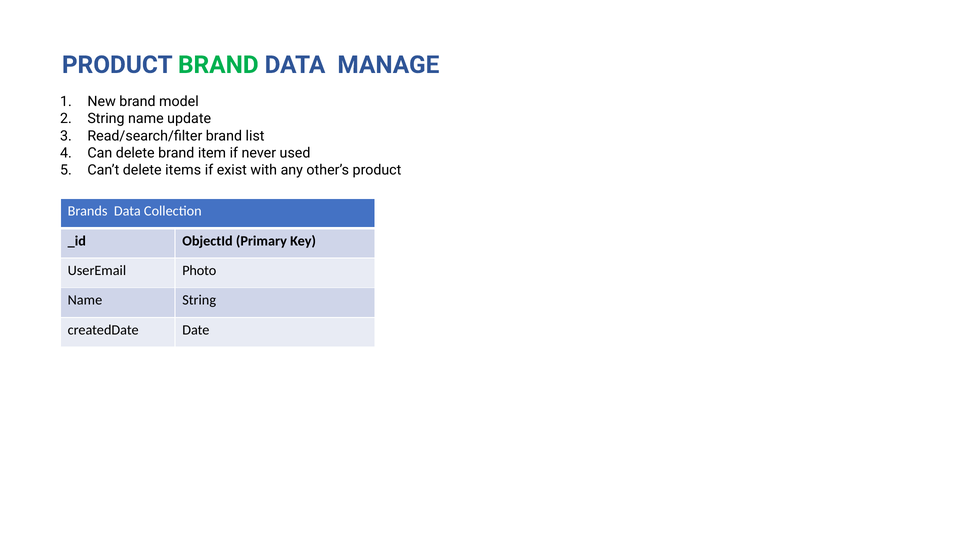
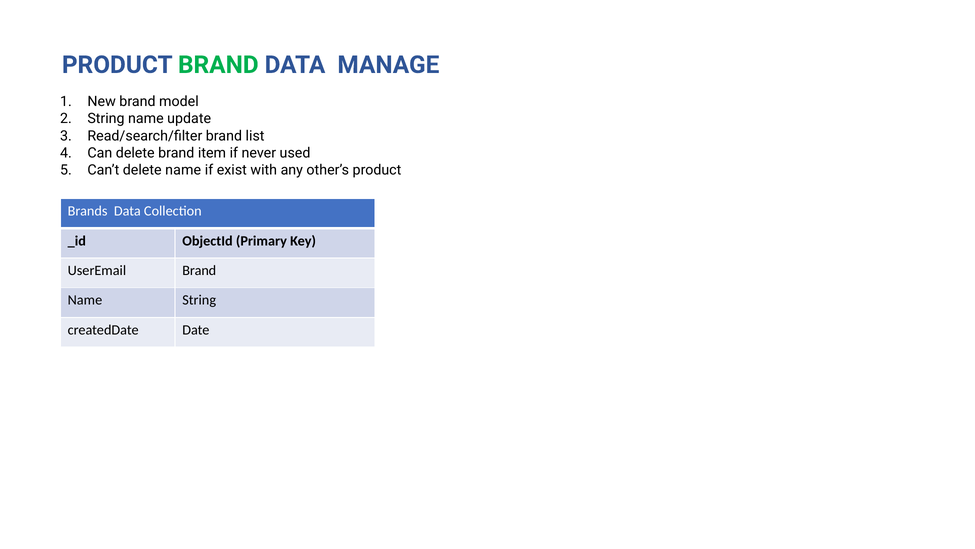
delete items: items -> name (183, 170)
UserEmail Photo: Photo -> Brand (199, 270)
